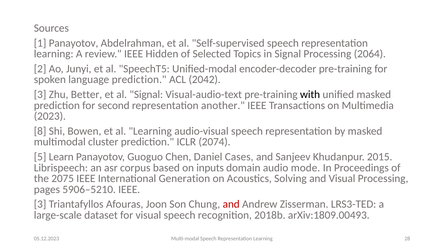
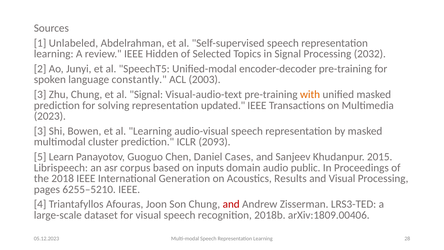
1 Panayotov: Panayotov -> Unlabeled (73, 43)
2064: 2064 -> 2032 (370, 54)
language prediction: prediction -> constantly (139, 80)
2042: 2042 -> 2003 (205, 80)
Zhu Better: Better -> Chung (87, 95)
with colour: black -> orange (310, 95)
second: second -> solving (114, 105)
another: another -> updated (223, 105)
8: 8 -> 3 (40, 131)
2074: 2074 -> 2093 (215, 142)
mode: mode -> public (306, 168)
2075: 2075 -> 2018 (63, 178)
Solving: Solving -> Results (290, 178)
5906–5210: 5906–5210 -> 6255–5210 (89, 189)
3: 3 -> 4 (40, 204)
arXiv:1809.00493: arXiv:1809.00493 -> arXiv:1809.00406 (329, 215)
